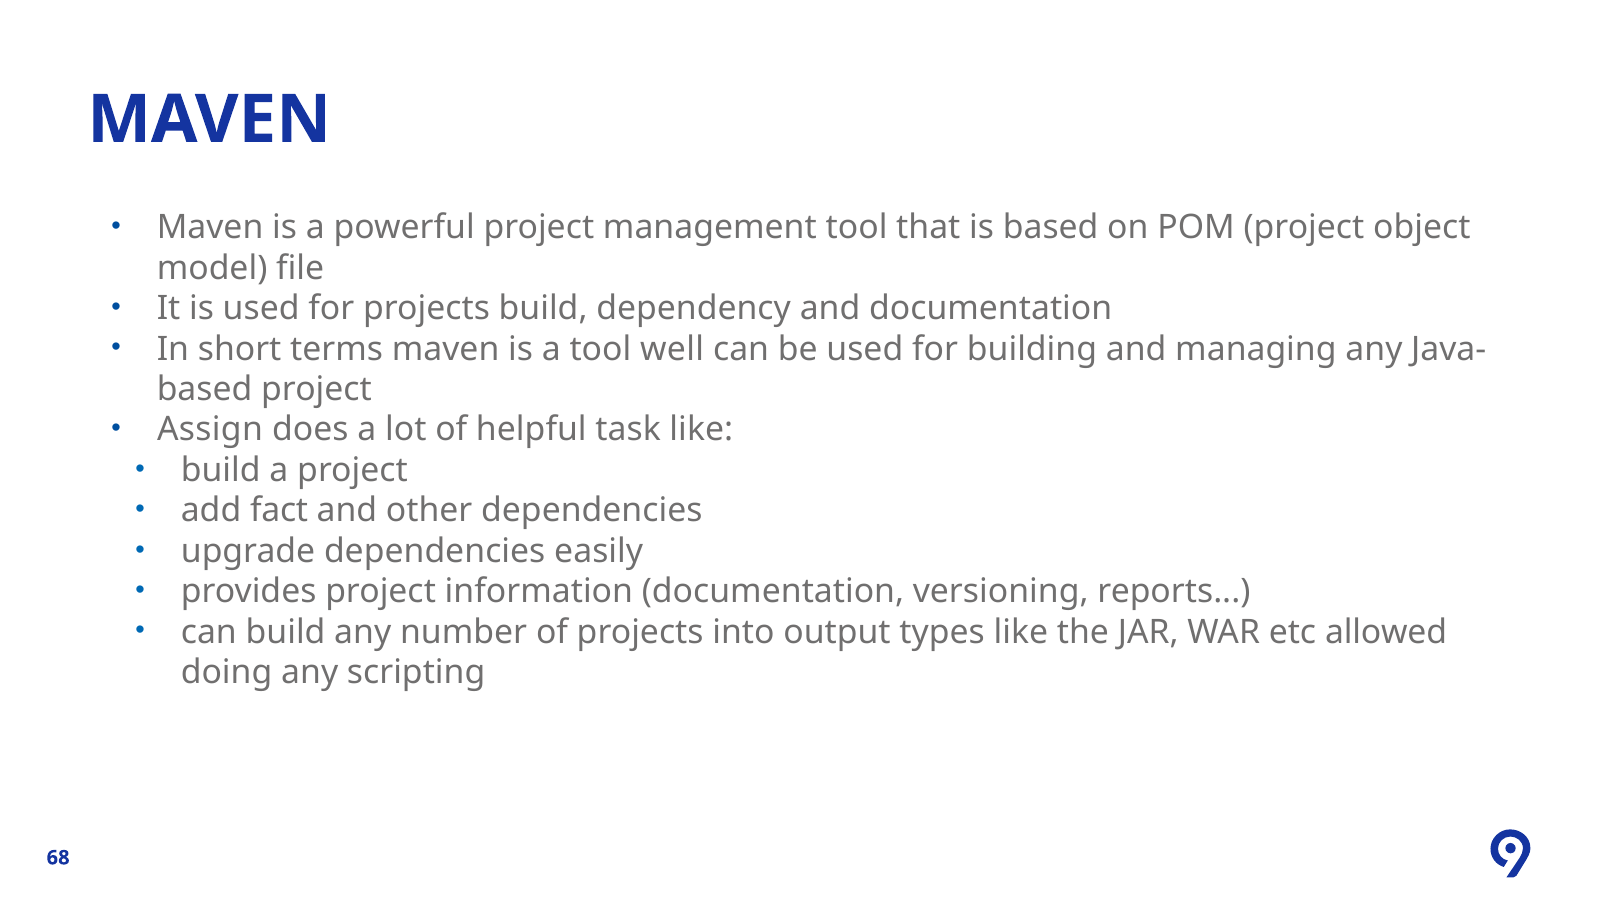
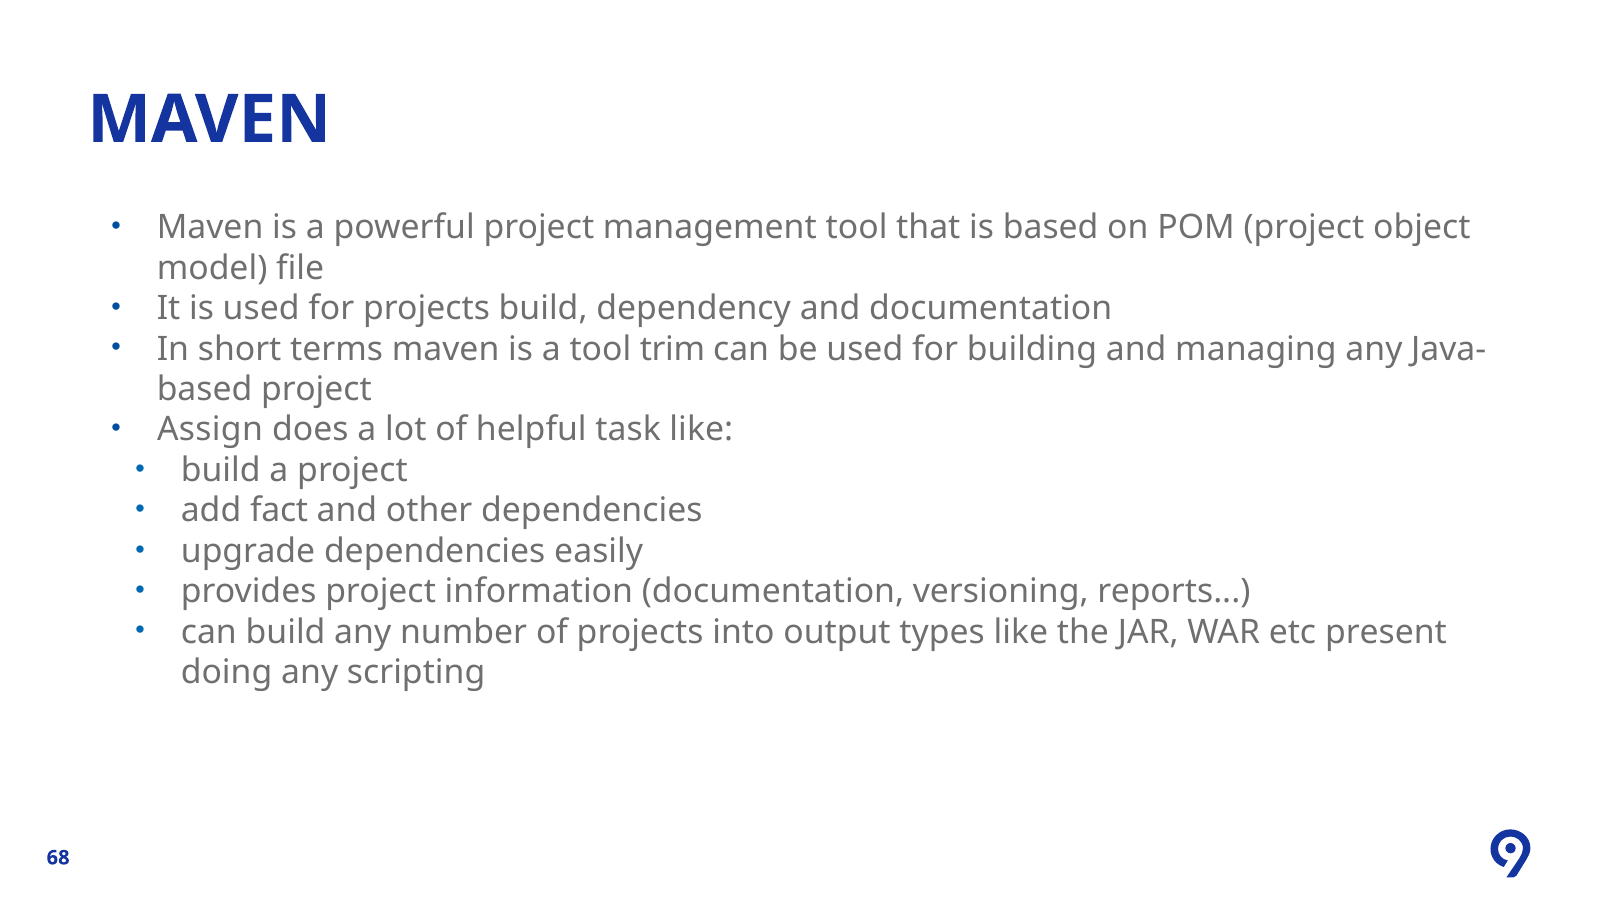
well: well -> trim (672, 349)
allowed: allowed -> present (1386, 632)
